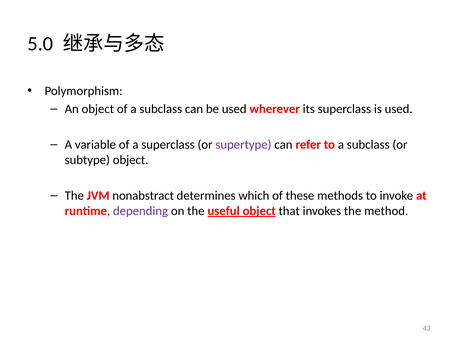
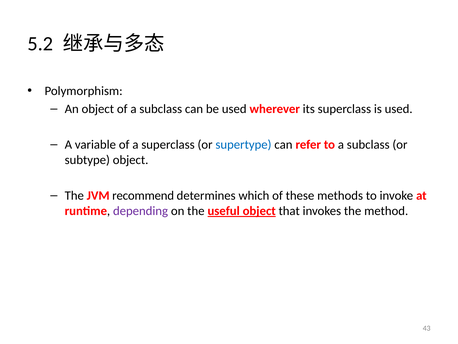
5.0: 5.0 -> 5.2 (40, 44)
supertype colour: purple -> blue (243, 144)
nonabstract: nonabstract -> recommend (143, 195)
